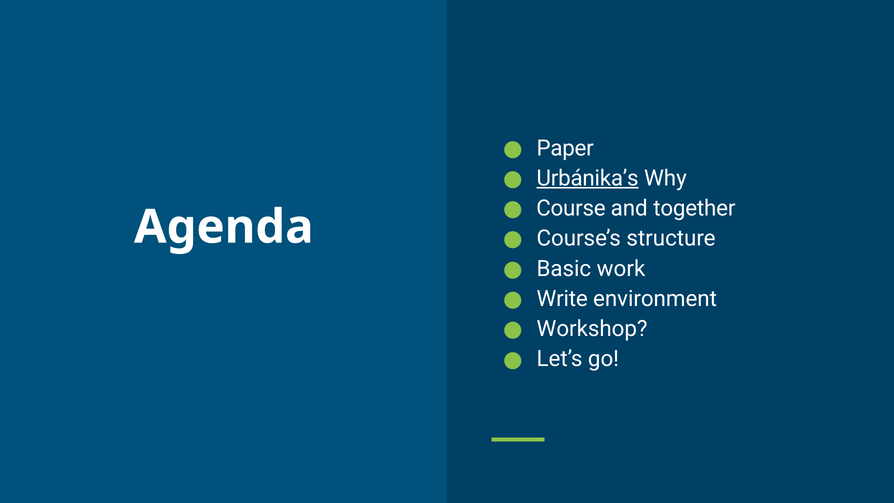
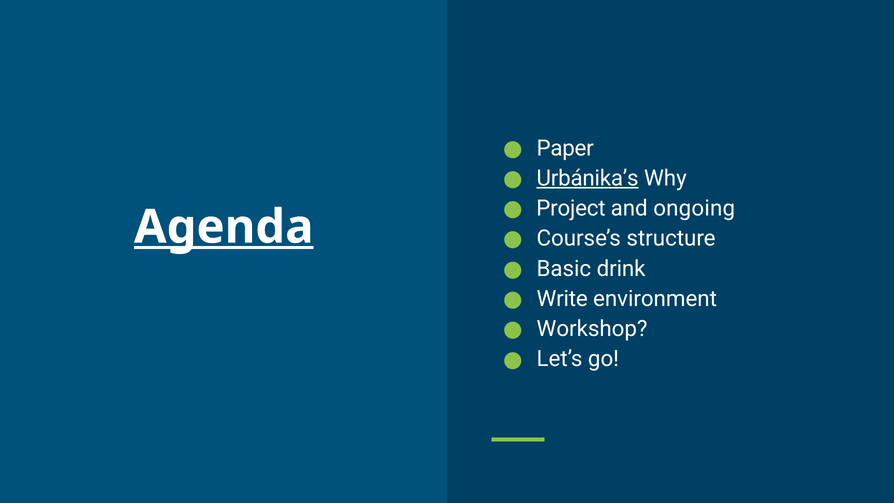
Course: Course -> Project (571, 208)
together: together -> ongoing (694, 208)
Agenda underline: none -> present (224, 227)
work: work -> drink (621, 269)
